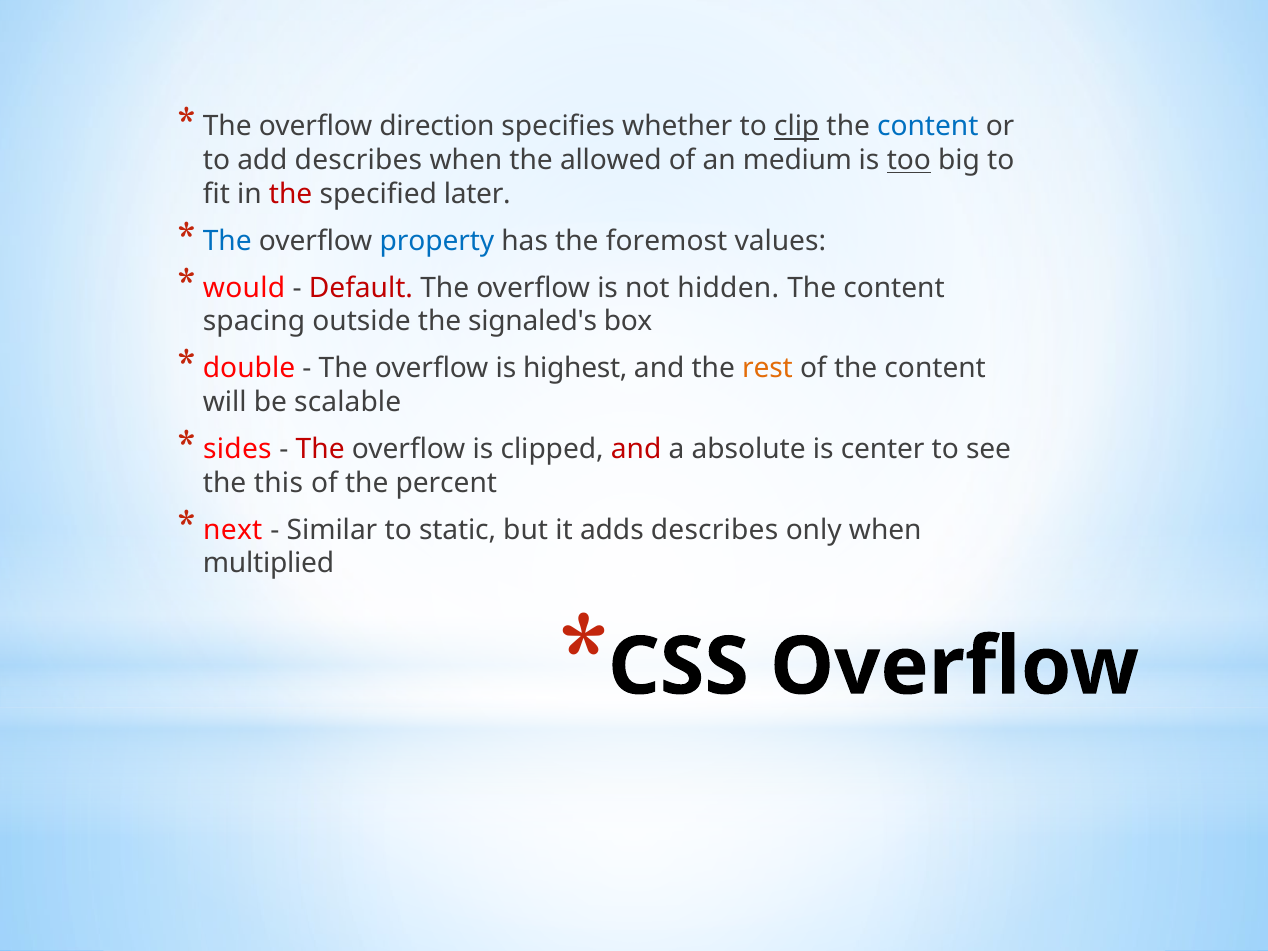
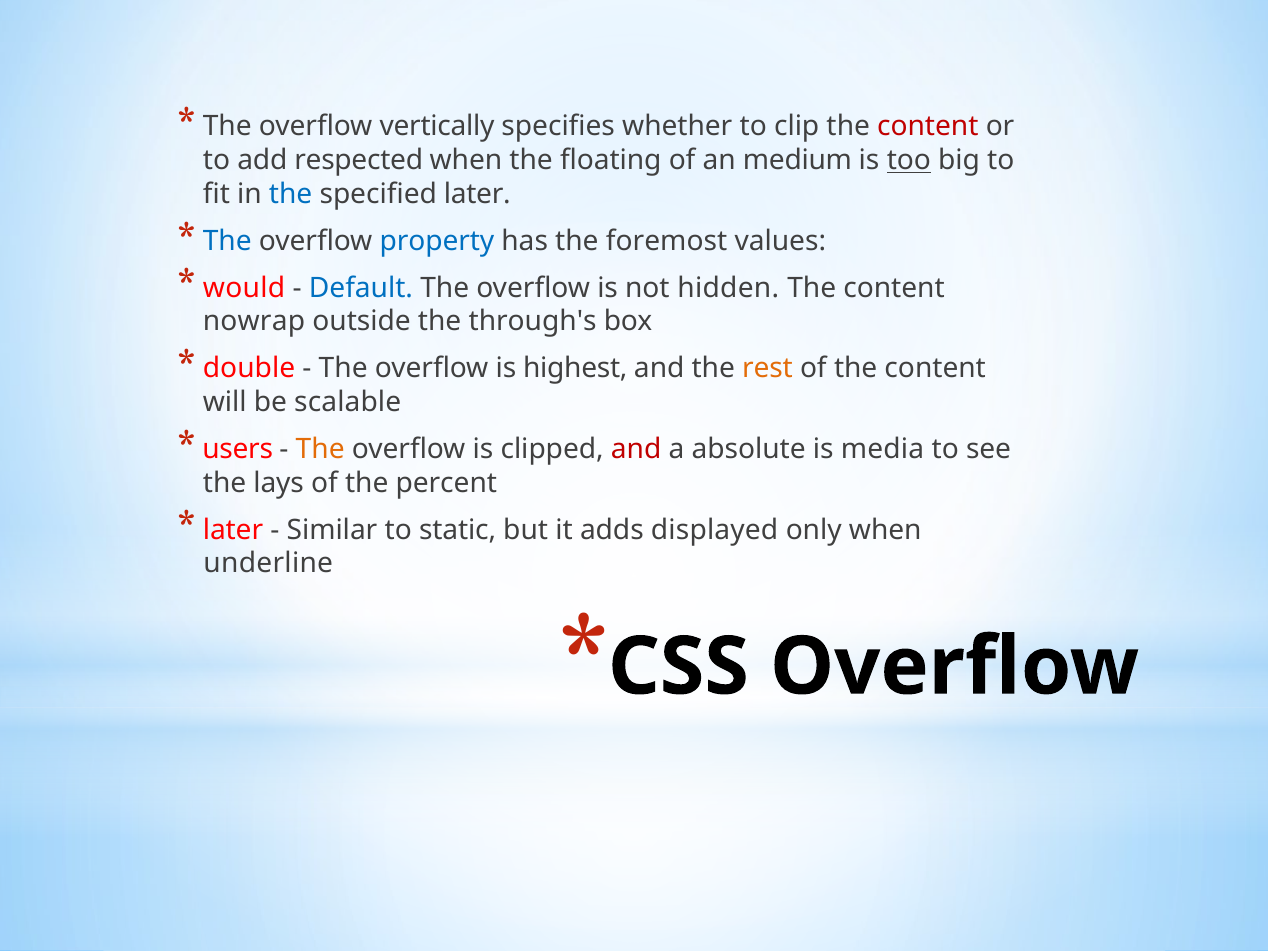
direction: direction -> vertically (437, 127)
clip underline: present -> none (797, 127)
content colour: blue -> red (928, 127)
add describes: describes -> respected (359, 160)
allowed: allowed -> floating (611, 160)
the colour: red -> blue (291, 194)
Default colour: red -> blue (361, 288)
spacing: spacing -> nowrap (254, 322)
signaled's: signaled's -> through's (533, 322)
sides: sides -> users (238, 449)
The colour: red -> orange (320, 449)
center: center -> media (883, 449)
this: this -> lays (279, 483)
next: next -> later (233, 530)
adds describes: describes -> displayed (715, 530)
multiplied: multiplied -> underline (268, 564)
